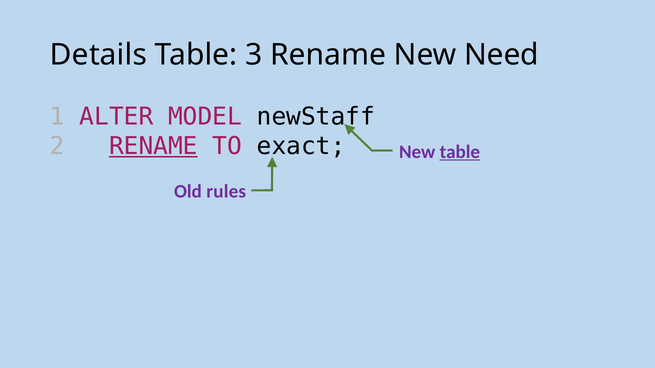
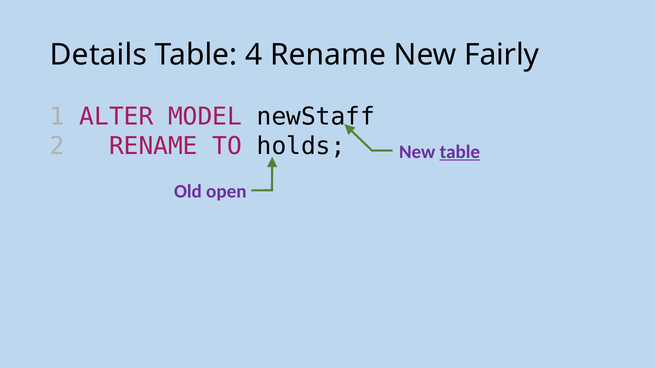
3: 3 -> 4 (254, 55)
Need: Need -> Fairly (502, 55)
RENAME underline: present -> none (153, 146)
exact: exact -> holds (301, 146)
rules: rules -> open (226, 192)
